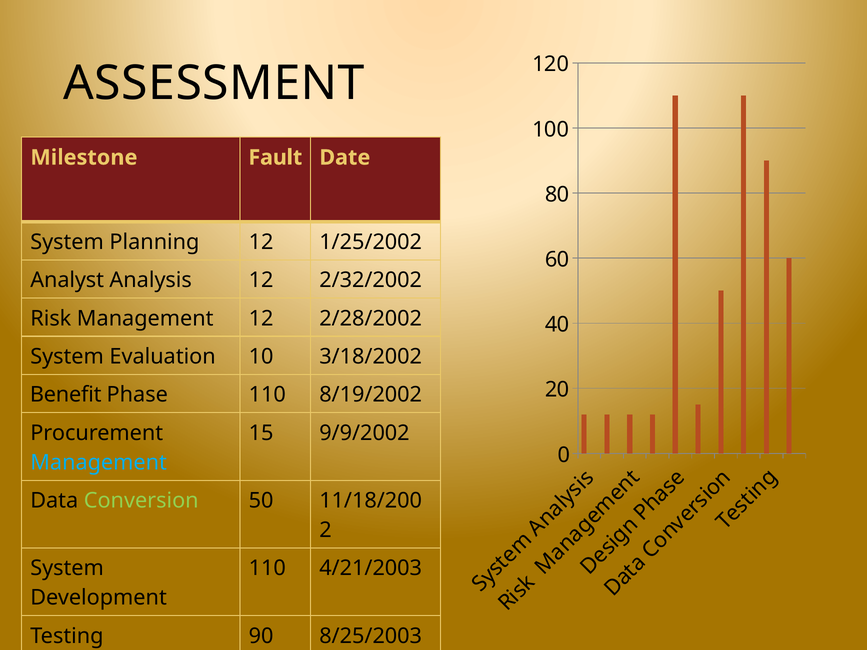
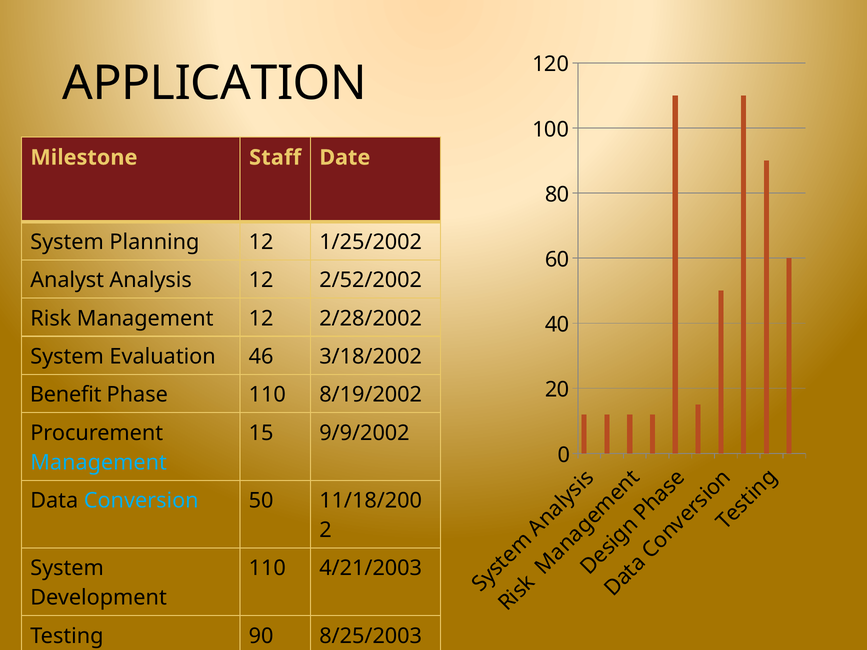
ASSESSMENT: ASSESSMENT -> APPLICATION (214, 84)
Fault: Fault -> Staff (275, 158)
2/32/2002: 2/32/2002 -> 2/52/2002 (371, 280)
10: 10 -> 46 (261, 357)
Conversion colour: light green -> light blue (141, 501)
